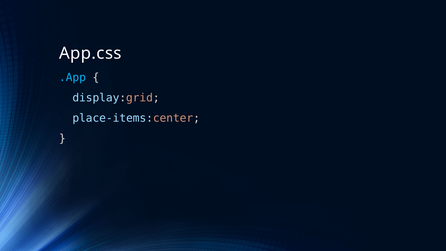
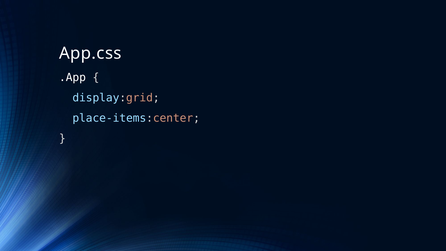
.App colour: light blue -> white (72, 77)
